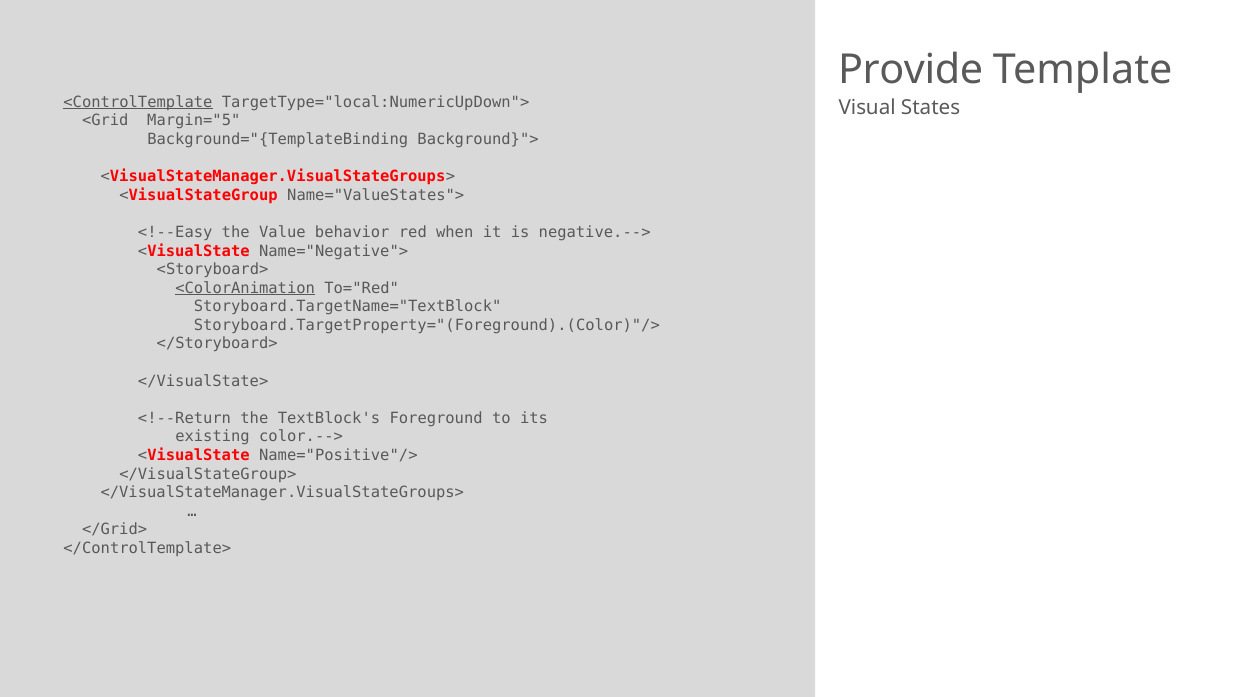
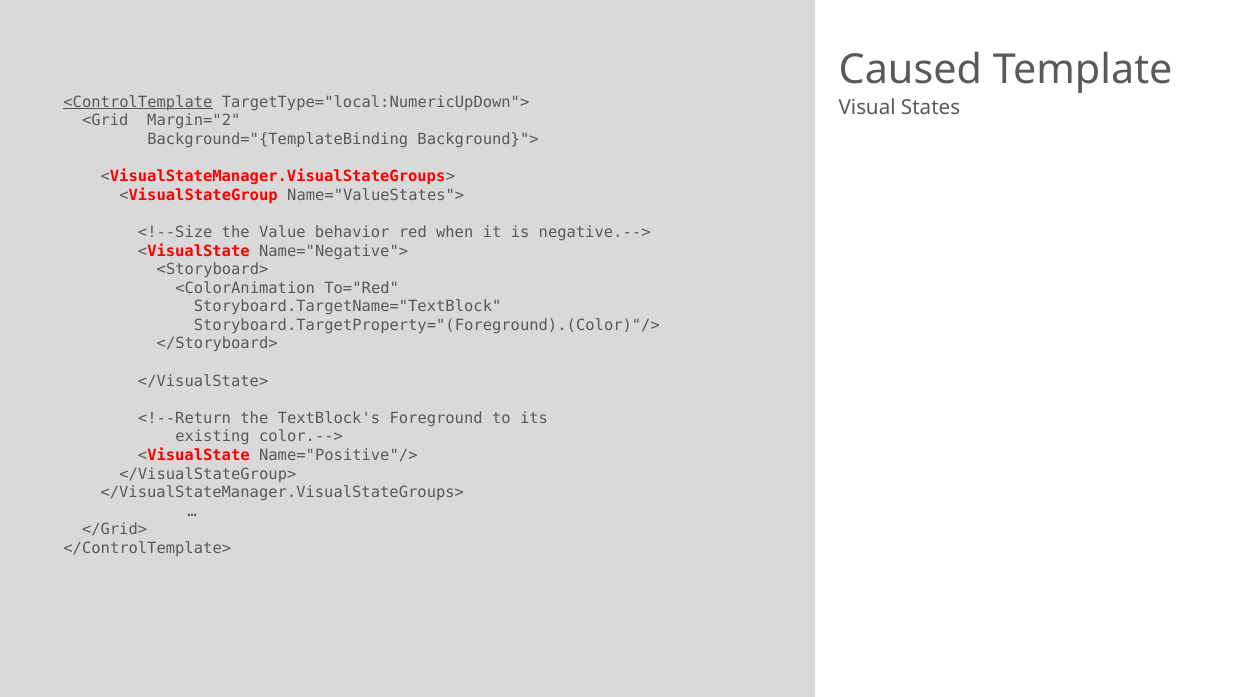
Provide: Provide -> Caused (910, 70)
Margin="5: Margin="5 -> Margin="2 (194, 121)
<!--Easy: <!--Easy -> <!--Size (175, 232)
<ColorAnimation underline: present -> none (245, 288)
